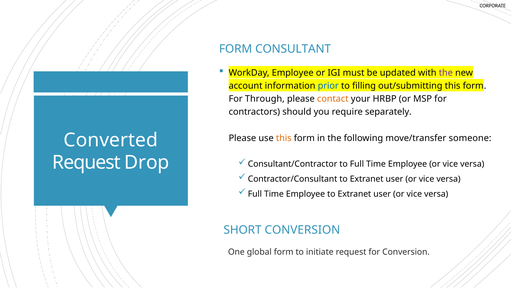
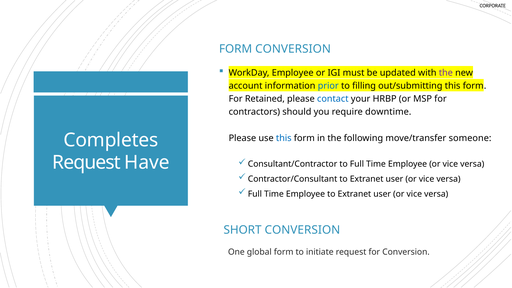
FORM CONSULTANT: CONSULTANT -> CONVERSION (293, 49)
Through: Through -> Retained (265, 99)
contact colour: orange -> blue (333, 99)
separately: separately -> downtime (388, 112)
Converted: Converted -> Completes (111, 140)
this colour: orange -> blue (284, 138)
Drop: Drop -> Have (147, 162)
